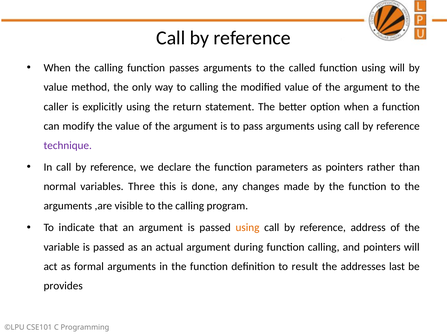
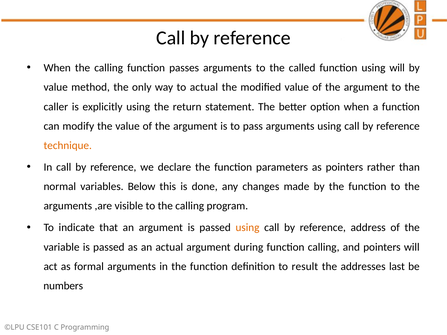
to calling: calling -> actual (204, 87)
technique colour: purple -> orange (68, 146)
Three: Three -> Below (142, 187)
provides: provides -> numbers (63, 286)
